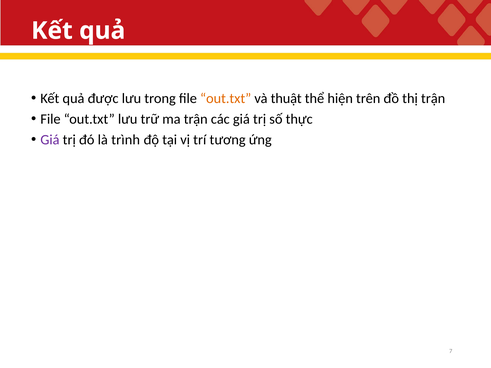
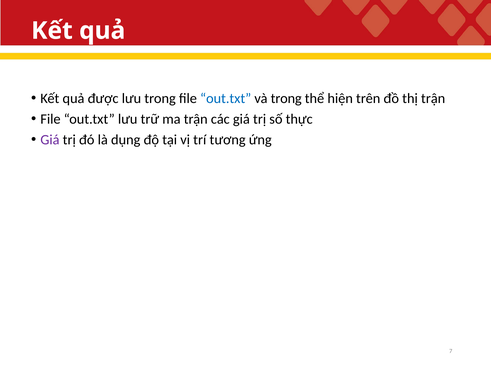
out.txt colour: orange -> blue (226, 99)
và thuật: thuật -> trong (286, 99)
trình: trình -> dụng (126, 140)
